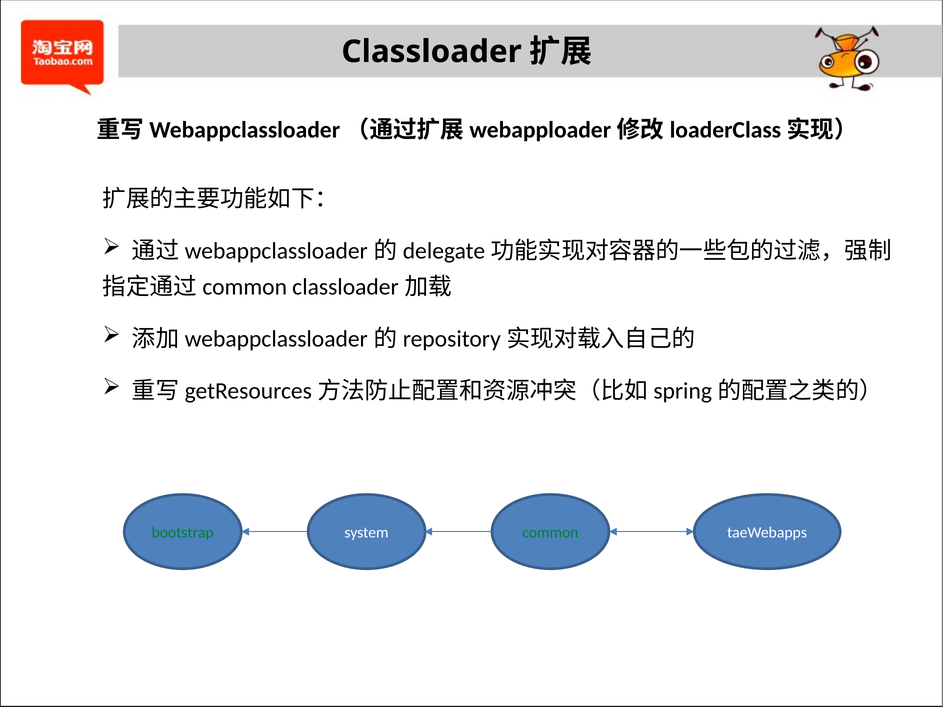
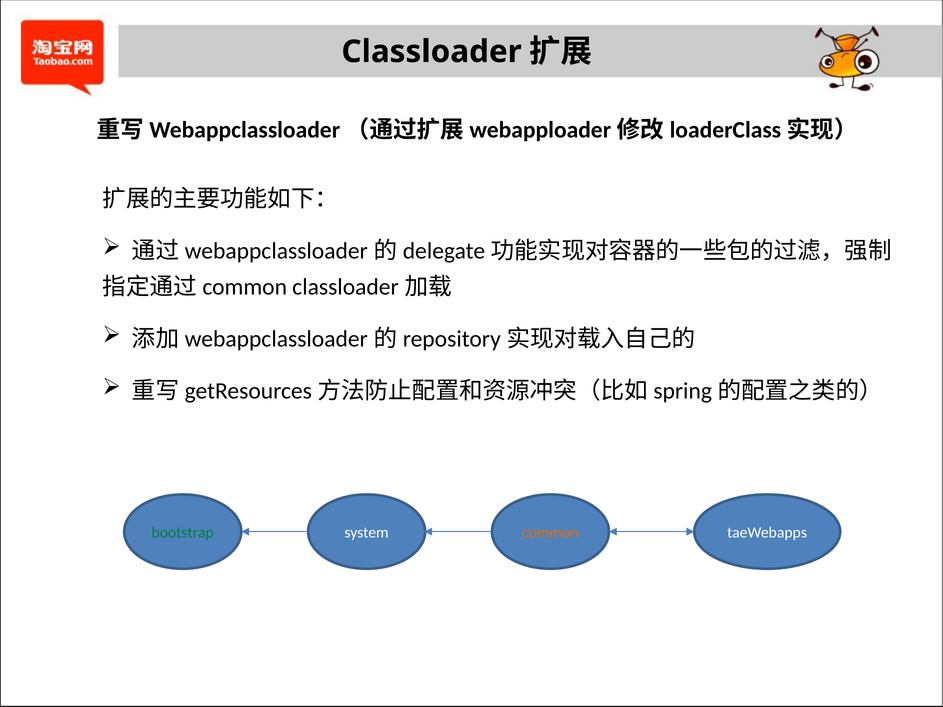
common colour: green -> orange (550, 533)
